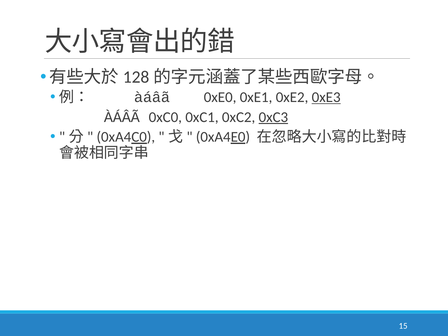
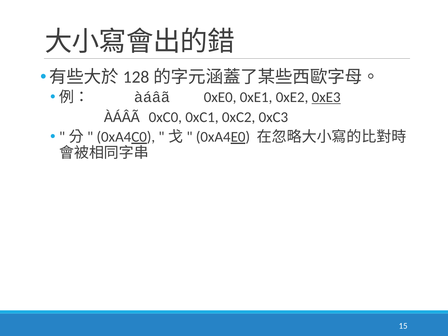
0xC3 underline: present -> none (273, 117)
